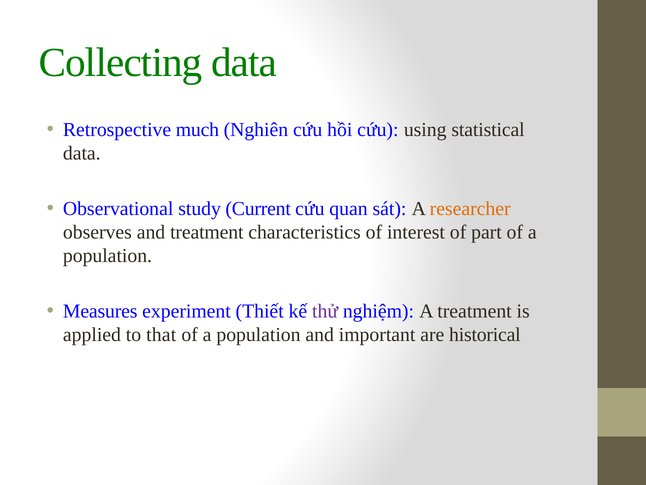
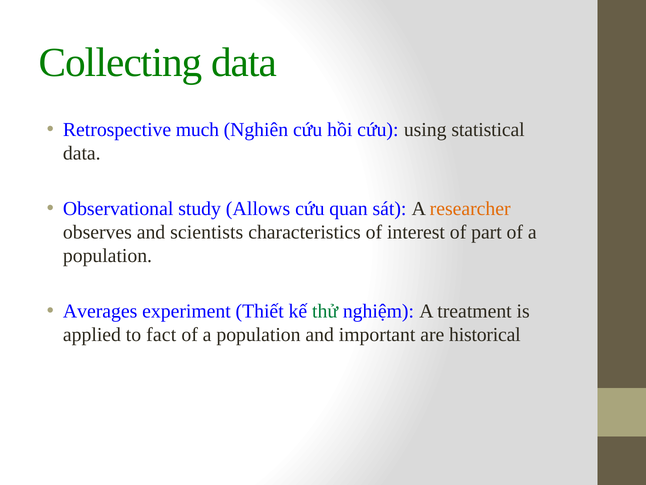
Current: Current -> Allows (258, 208)
and treatment: treatment -> scientists (207, 232)
Measures: Measures -> Averages (100, 311)
thử colour: purple -> green (325, 311)
that: that -> fact (161, 334)
